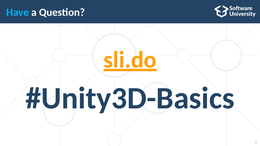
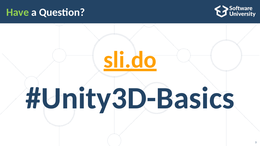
Have colour: light blue -> light green (18, 12)
